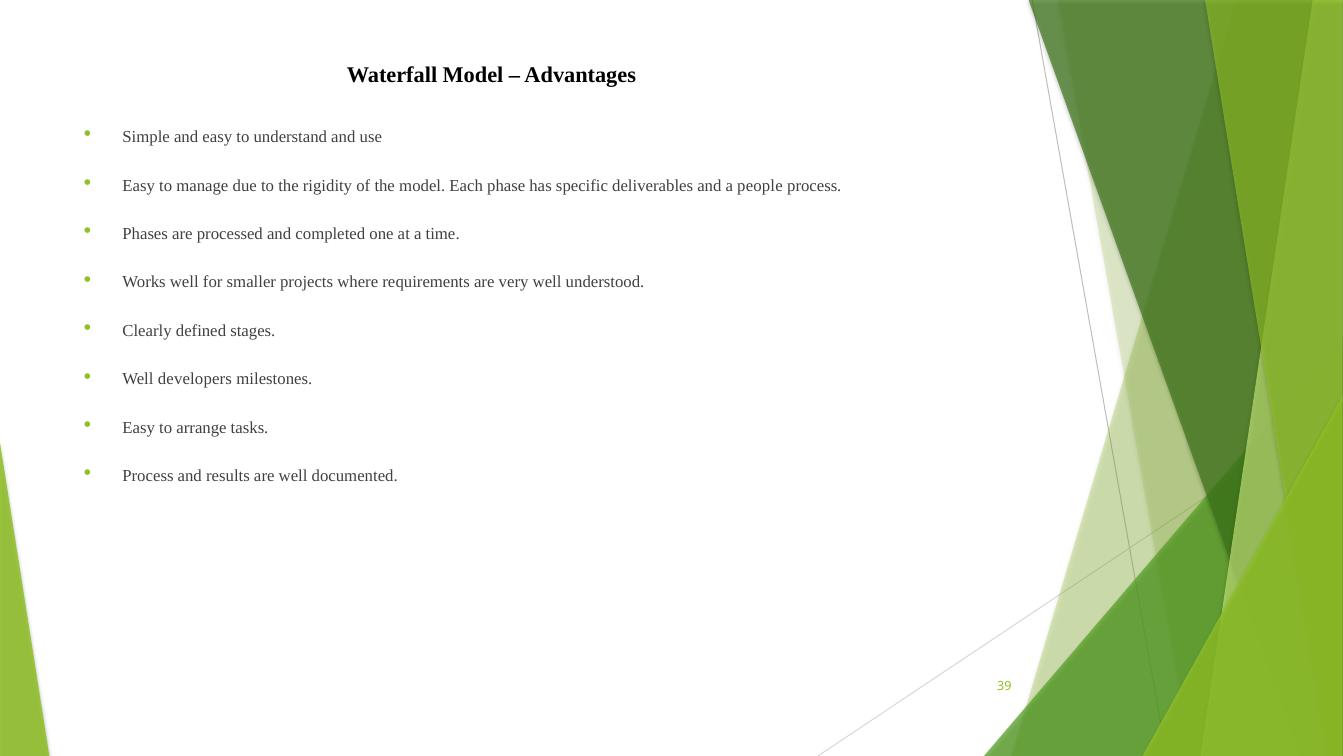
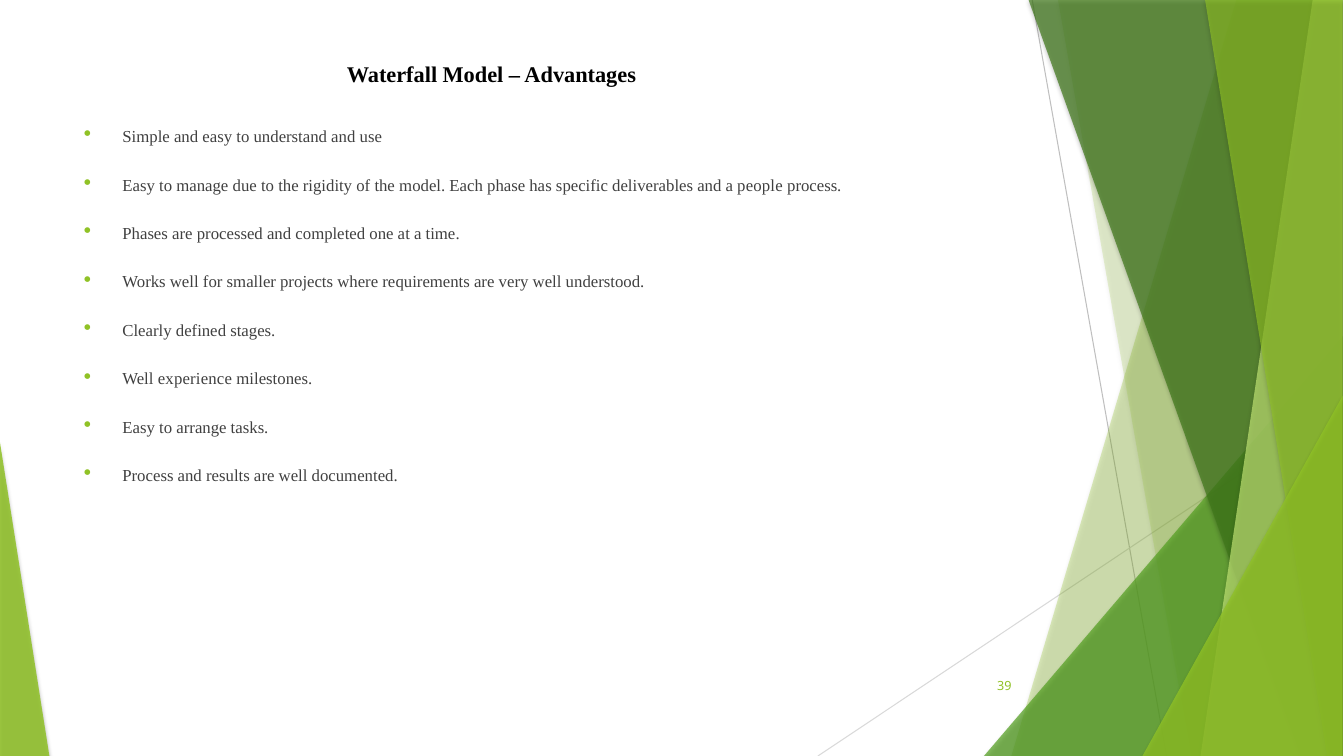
developers: developers -> experience (195, 379)
